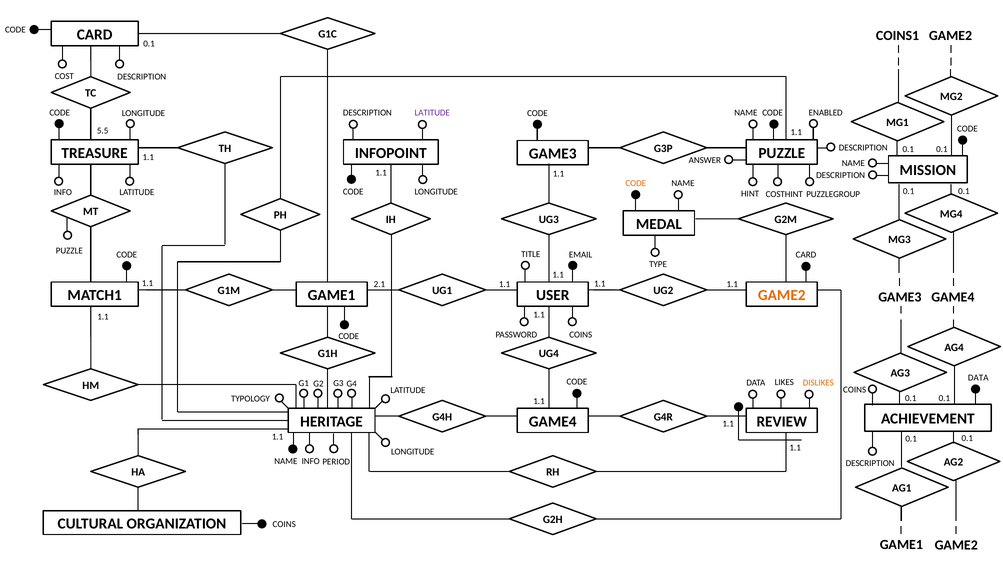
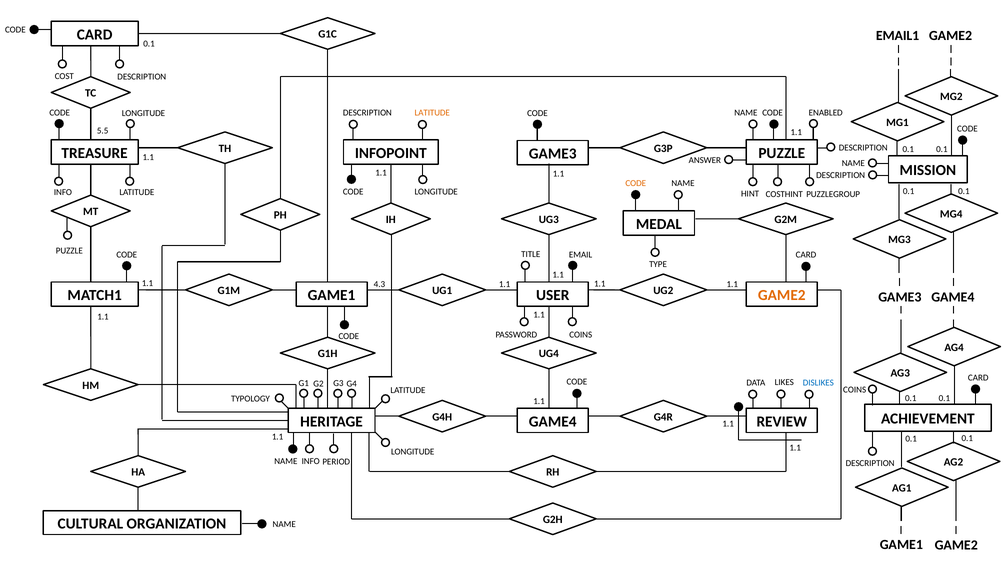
COINS1: COINS1 -> EMAIL1 (898, 36)
LATITUDE colour: purple -> orange (432, 113)
2.1: 2.1 -> 4.3 (379, 284)
DATA: DATA -> CARD (978, 378)
DISLIKES colour: orange -> blue (818, 383)
COINS: COINS -> NAME (284, 525)
